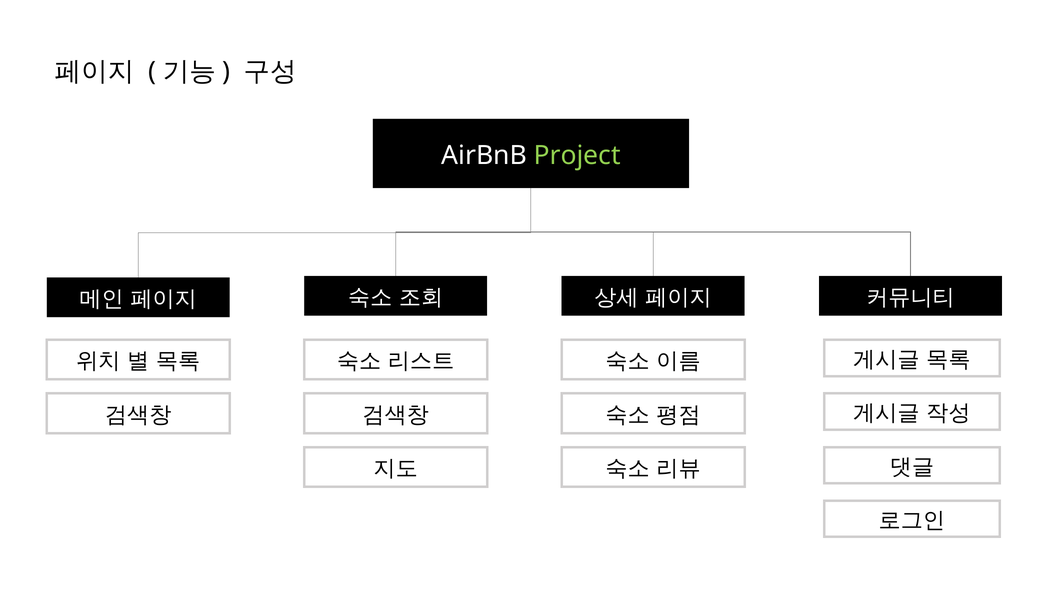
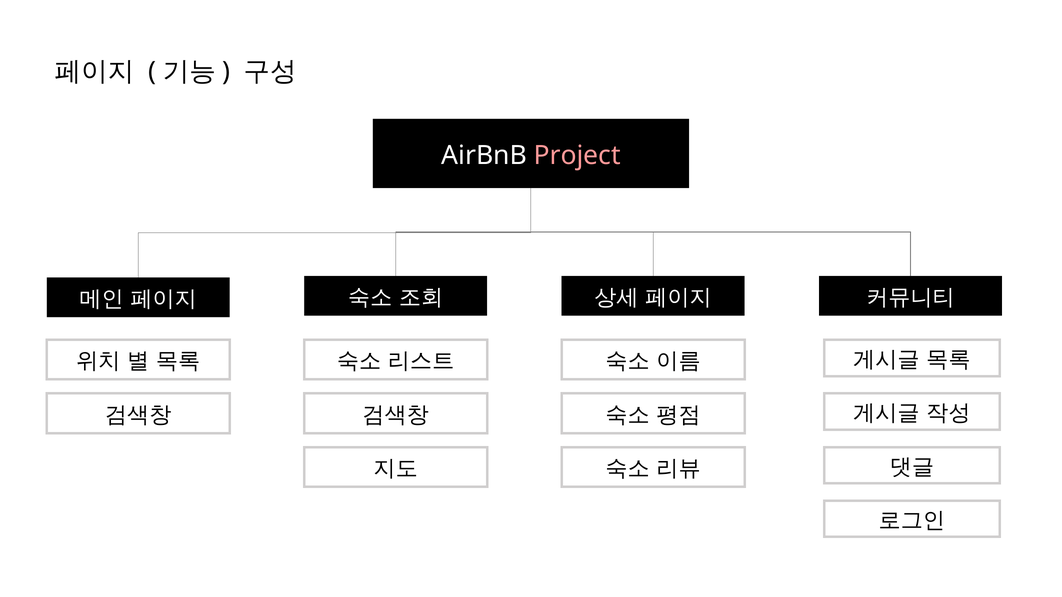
Project colour: light green -> pink (577, 155)
